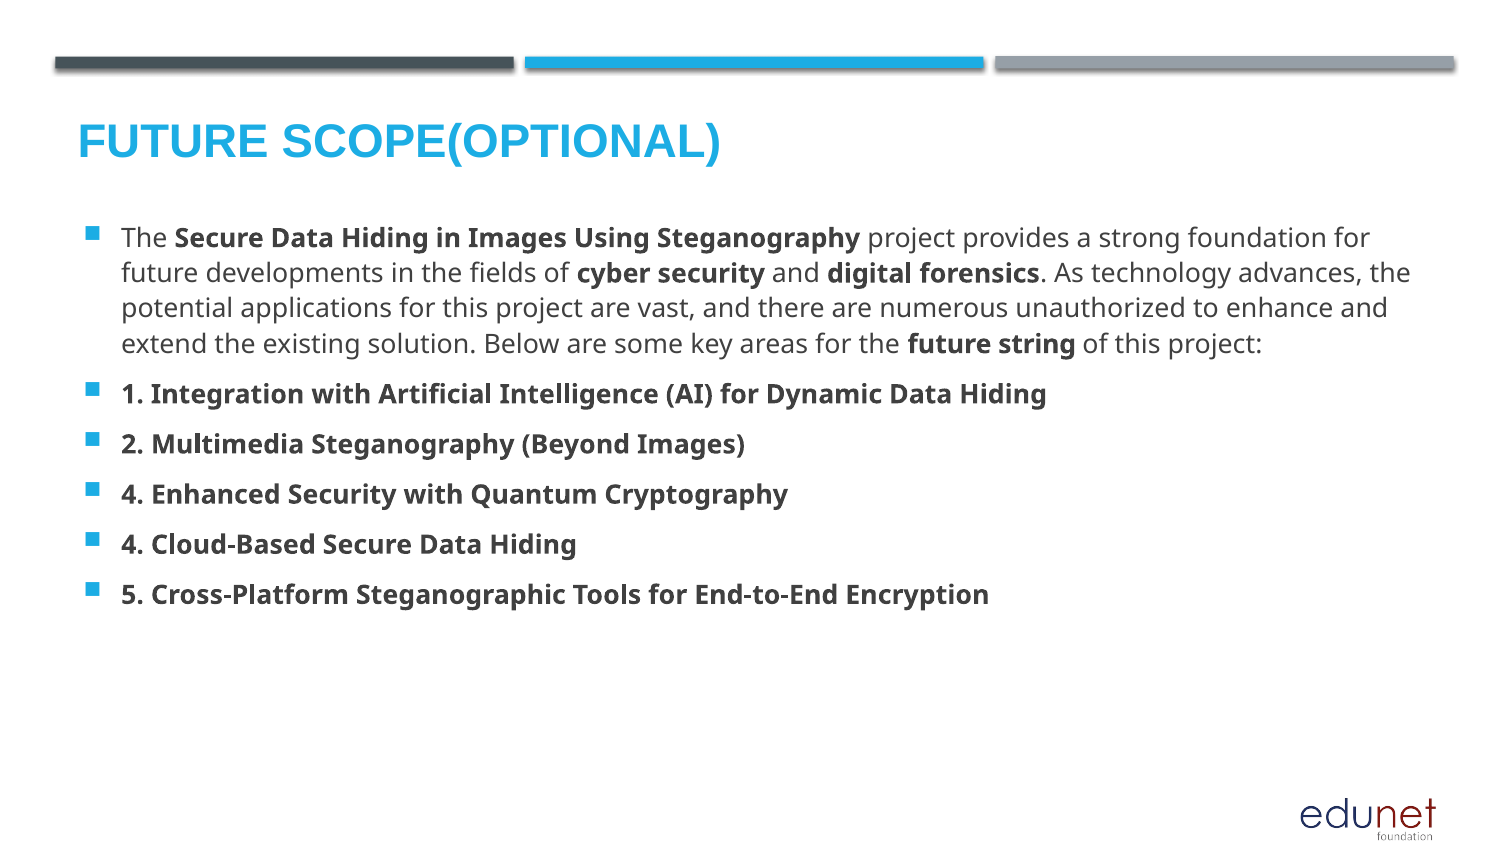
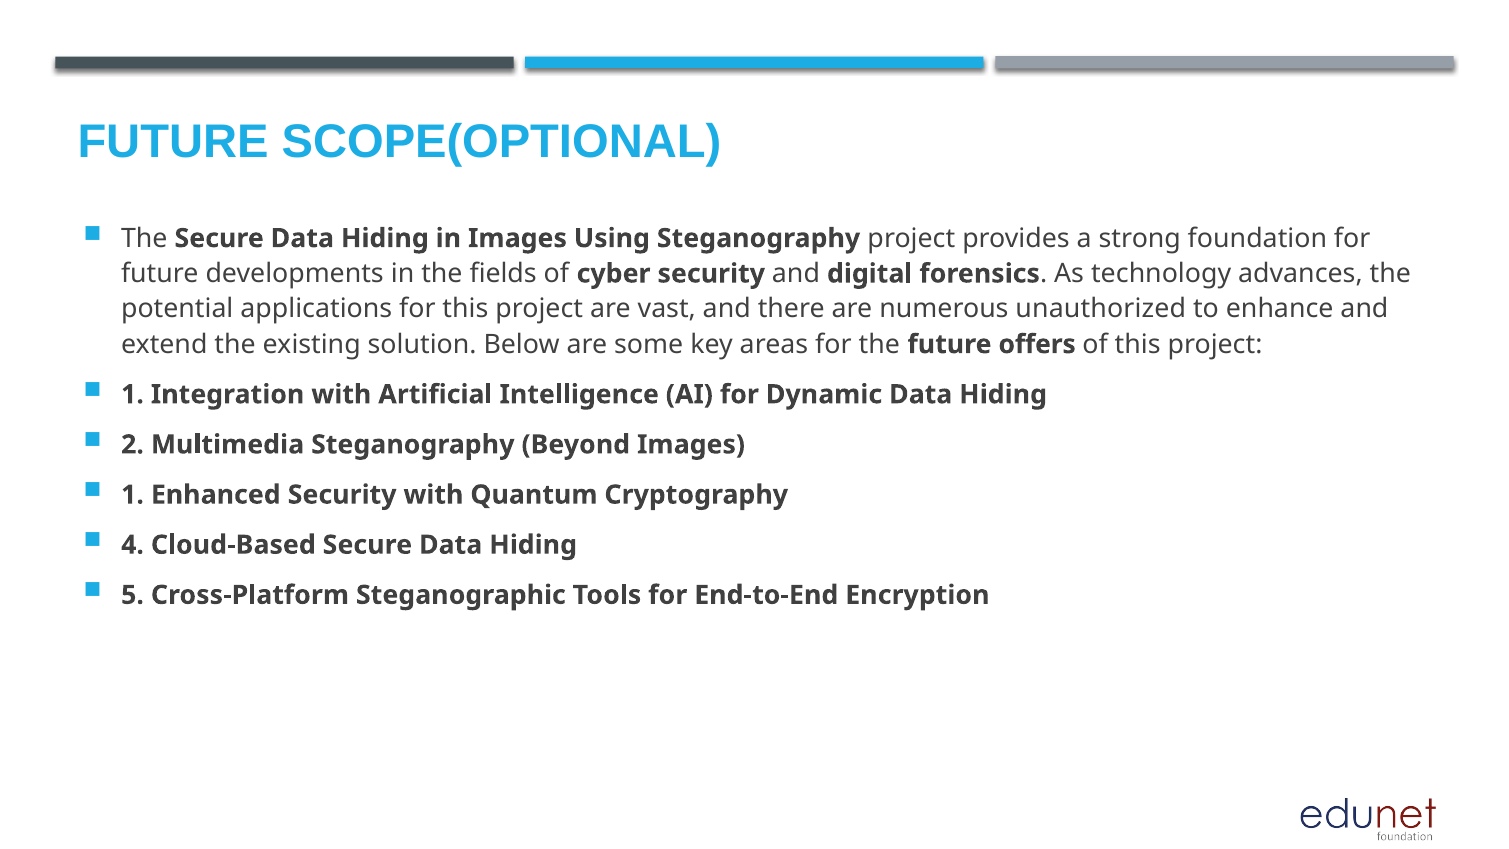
string: string -> offers (1037, 344)
4: 4 -> 1 (133, 495)
